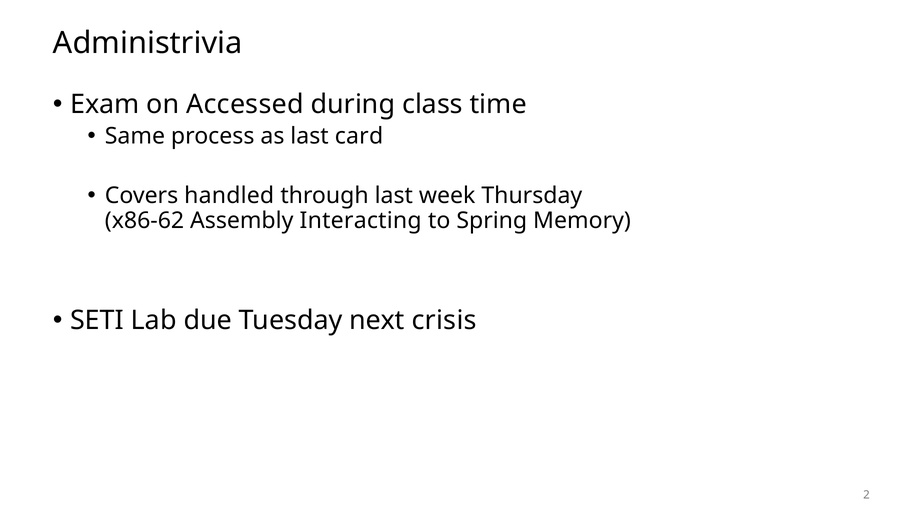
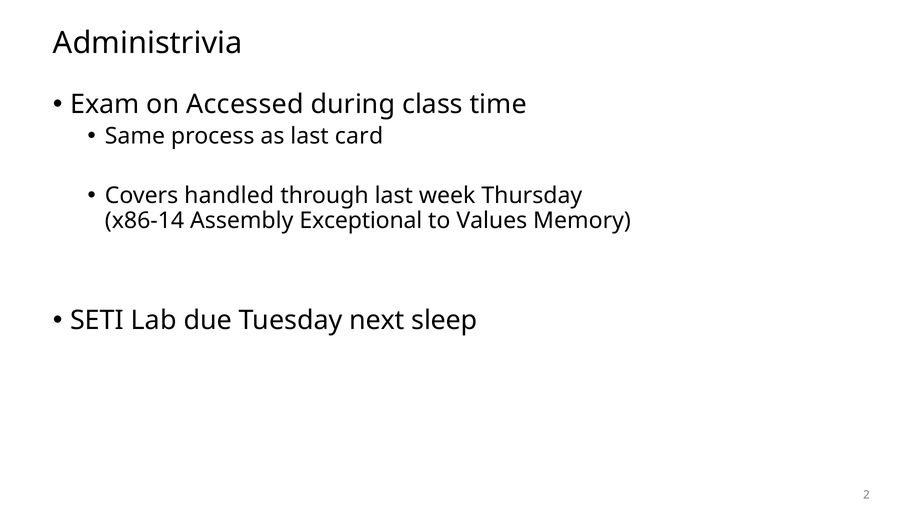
x86-62: x86-62 -> x86-14 (144, 221)
Interacting: Interacting -> Exceptional (361, 221)
Spring: Spring -> Values (492, 221)
crisis: crisis -> sleep (444, 320)
